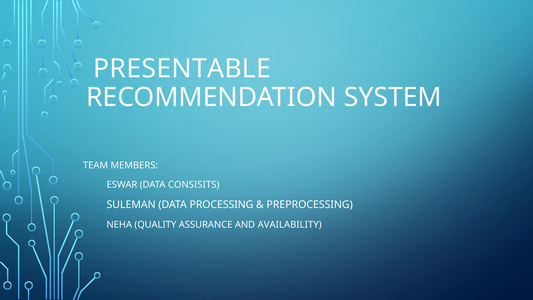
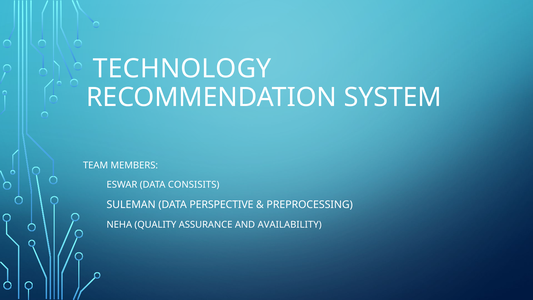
PRESENTABLE: PRESENTABLE -> TECHNOLOGY (182, 69)
PROCESSING: PROCESSING -> PERSPECTIVE (221, 205)
